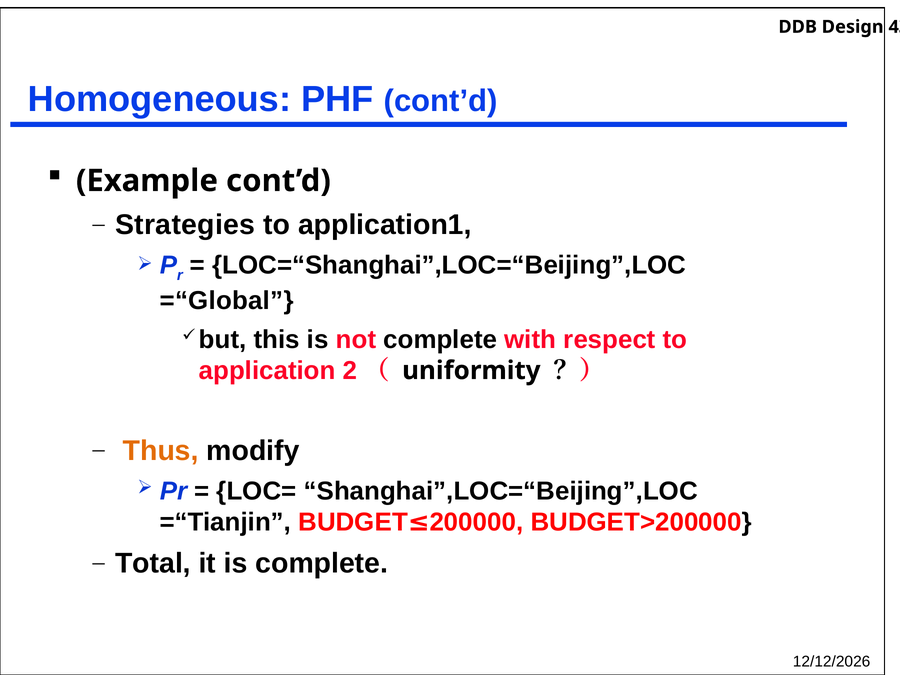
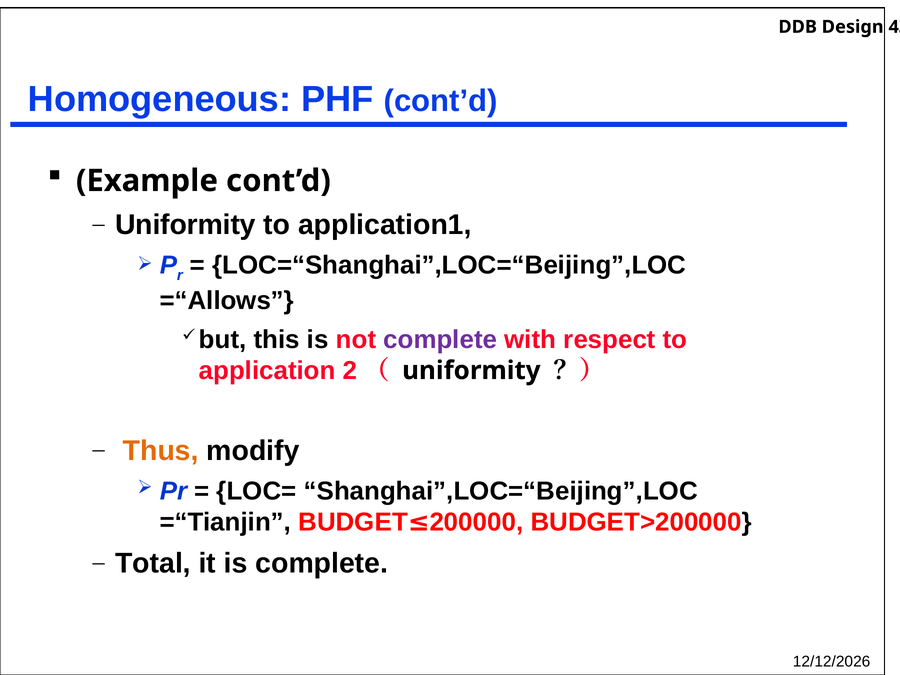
Strategies: Strategies -> Uniformity (185, 225)
=“Global: =“Global -> =“Allows (227, 300)
complete colour: black -> purple (440, 339)
